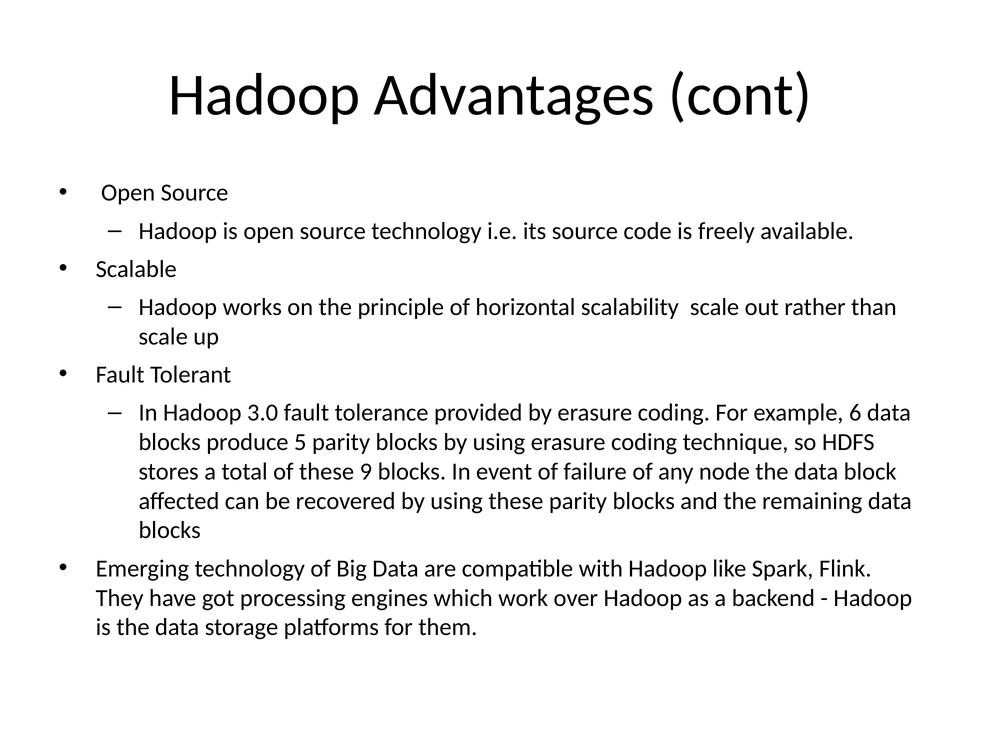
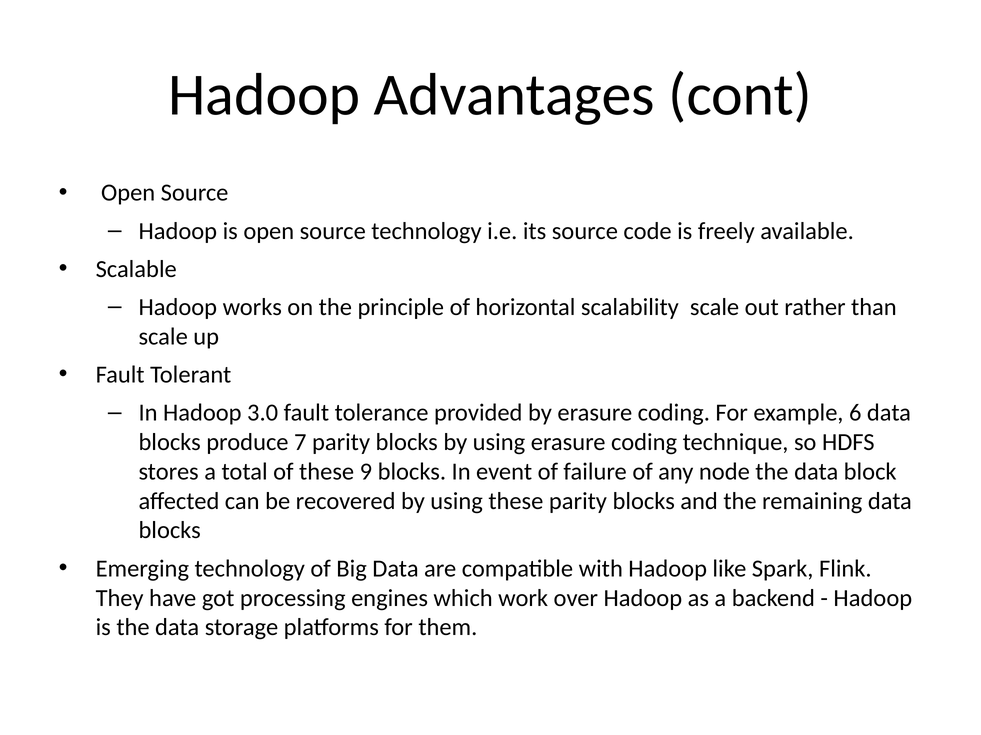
5: 5 -> 7 (300, 443)
